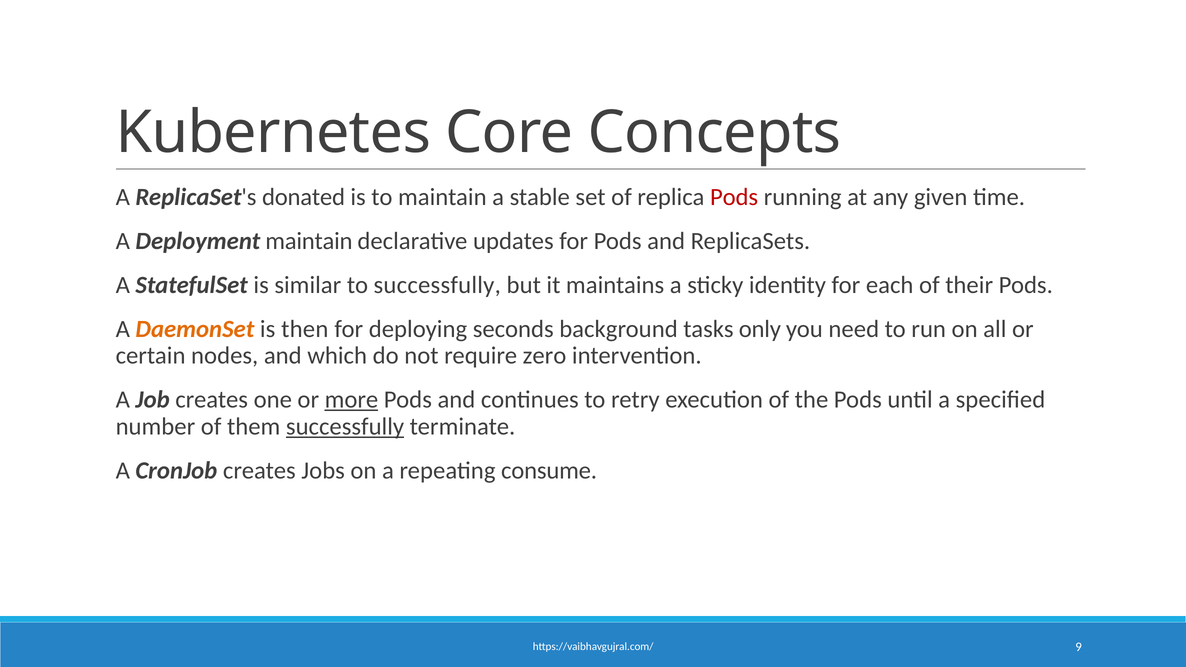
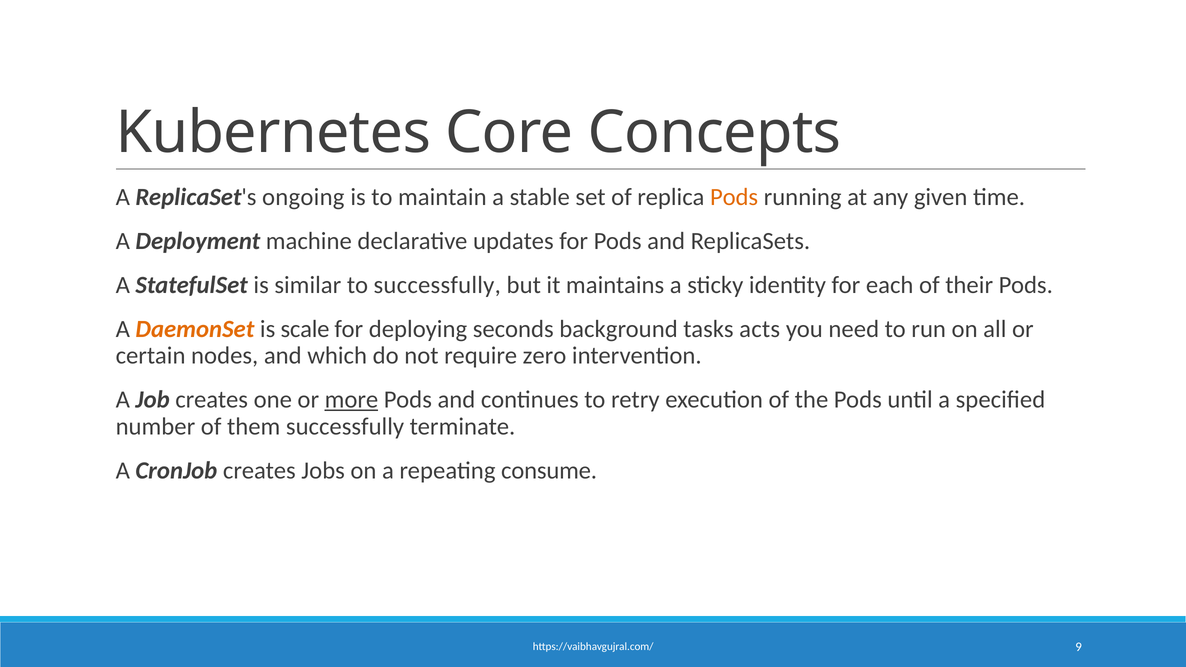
donated: donated -> ongoing (303, 197)
Pods colour: red -> orange (734, 197)
Deployment maintain: maintain -> machine (309, 241)
then: then -> scale (305, 329)
only: only -> acts (760, 329)
successfully underline: present -> none (345, 427)
